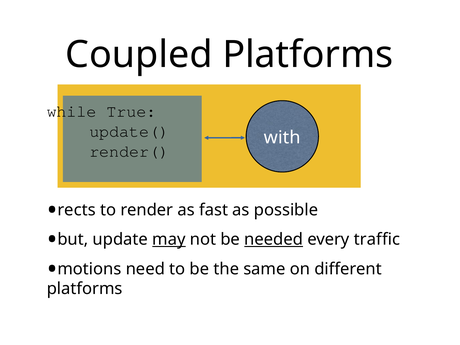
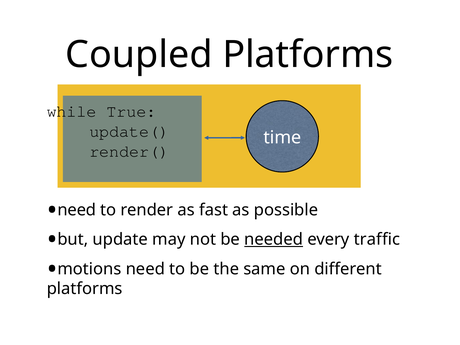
with: with -> time (282, 138)
rects: rects -> need (77, 210)
may underline: present -> none (169, 240)
